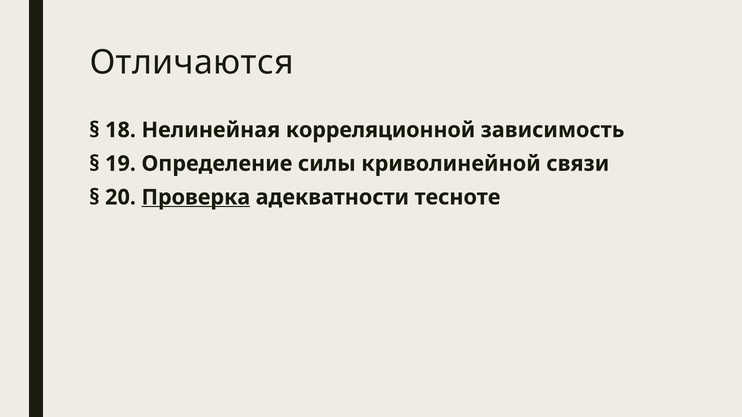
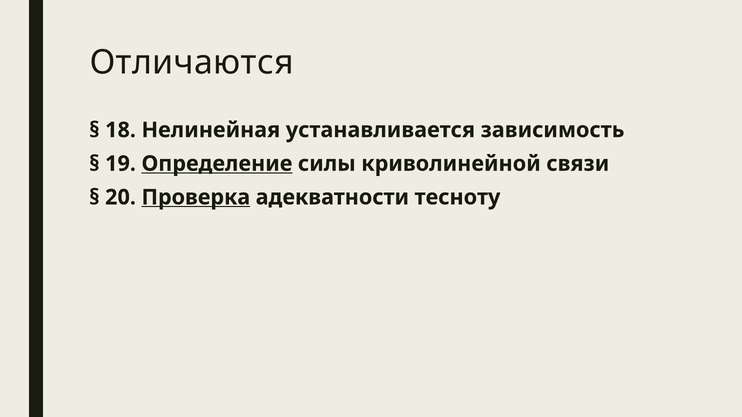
корреляционной: корреляционной -> устанавливается (380, 130)
Определение underline: none -> present (217, 164)
тесноте: тесноте -> тесноту (458, 197)
